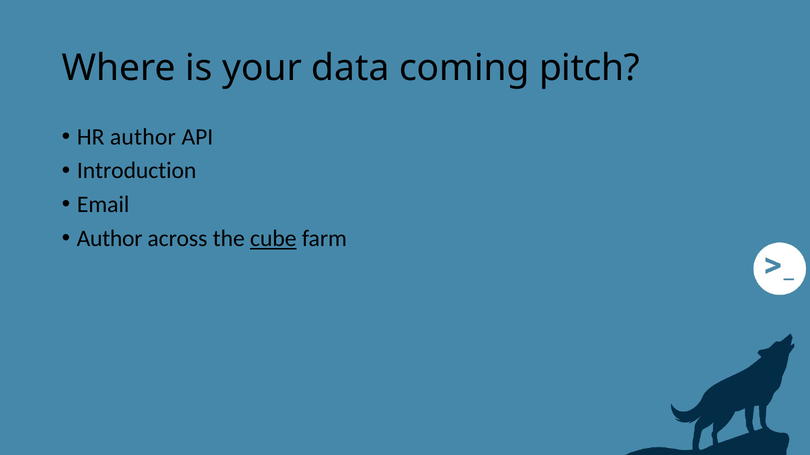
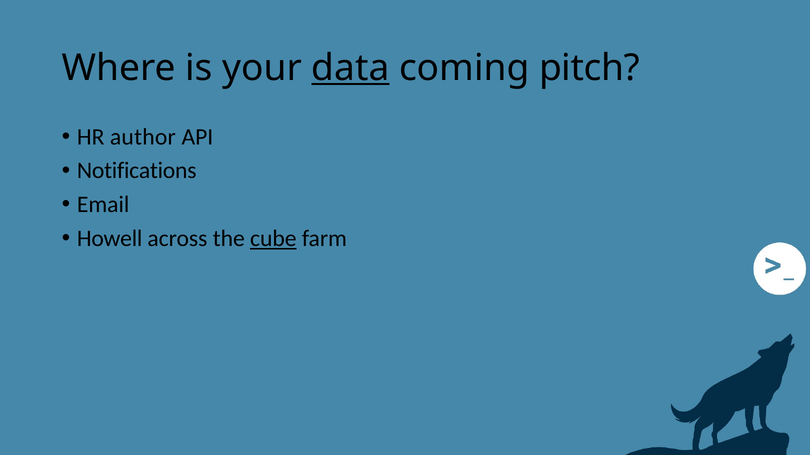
data underline: none -> present (350, 68)
Introduction: Introduction -> Notifications (137, 171)
Author: Author -> Howell (110, 239)
